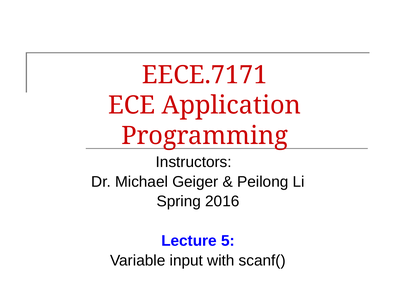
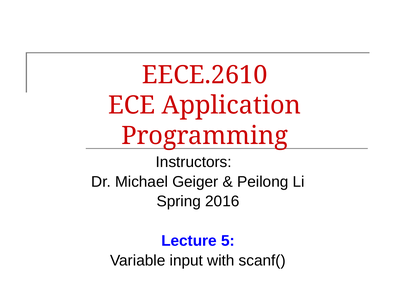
EECE.7171: EECE.7171 -> EECE.2610 (205, 75)
